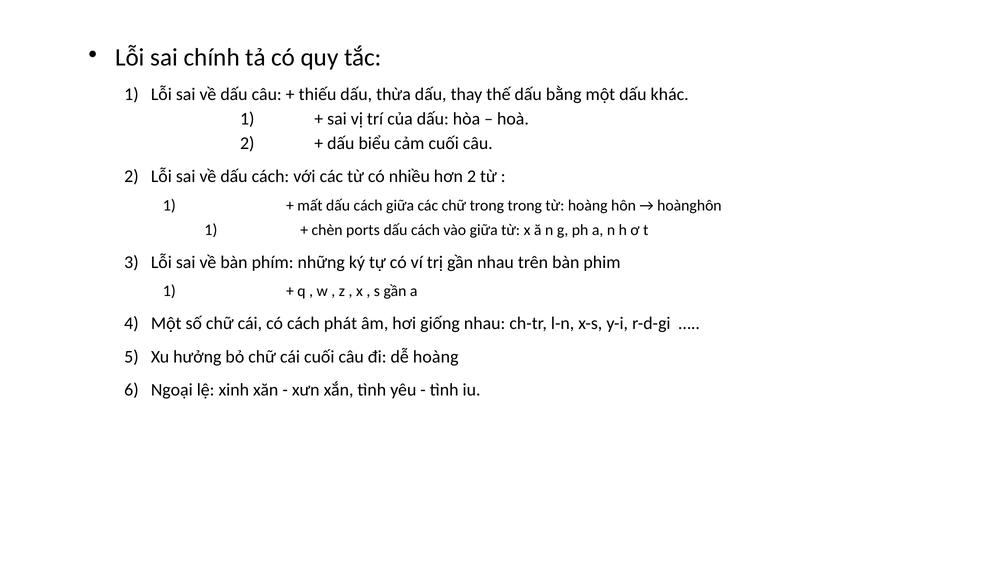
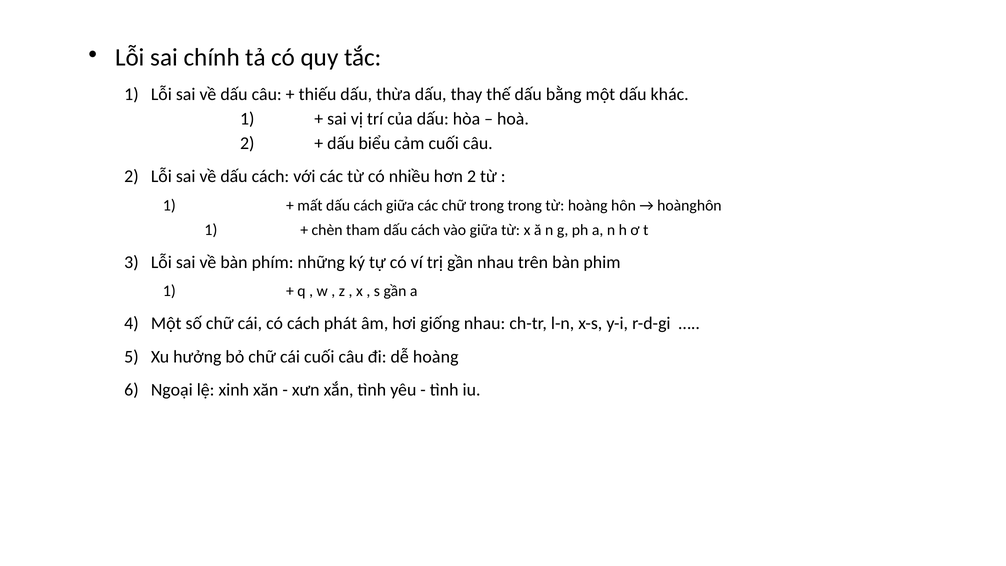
ports: ports -> tham (363, 230)
